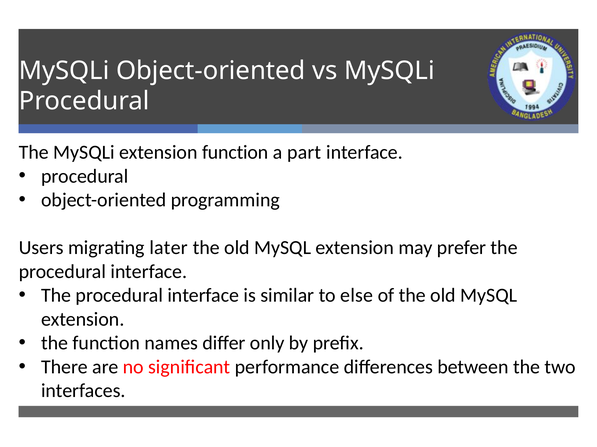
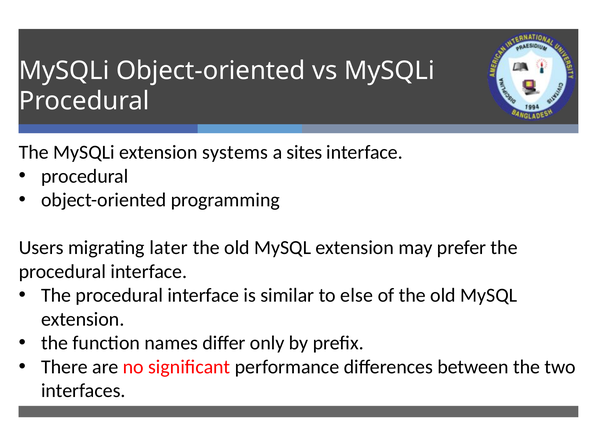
extension function: function -> systems (235, 153)
part: part -> sites (304, 153)
